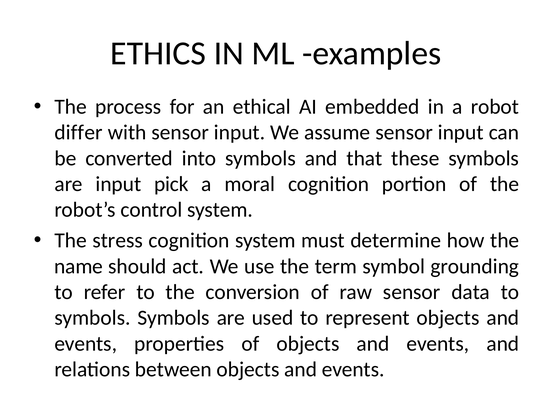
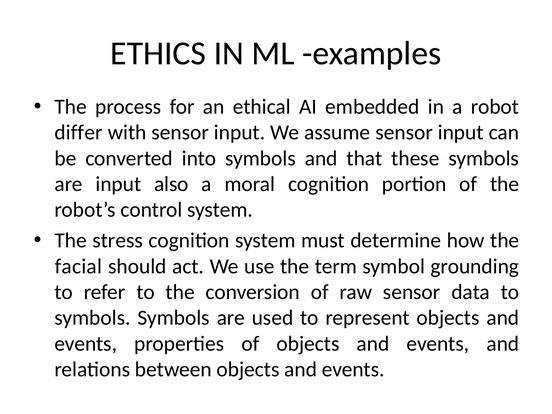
pick: pick -> also (171, 184)
name: name -> facial (78, 266)
